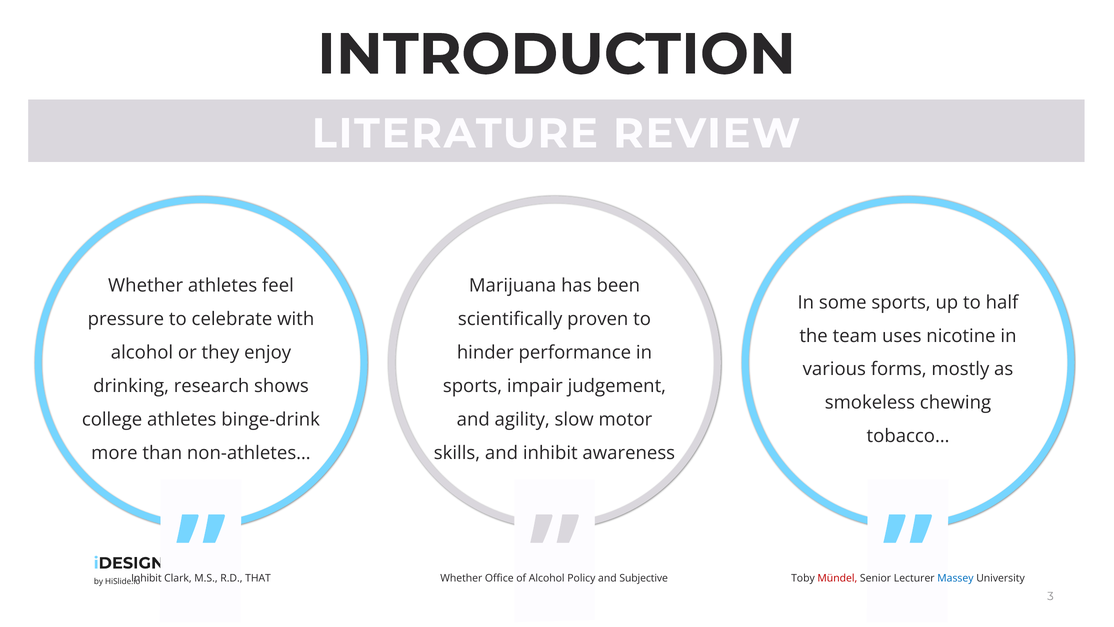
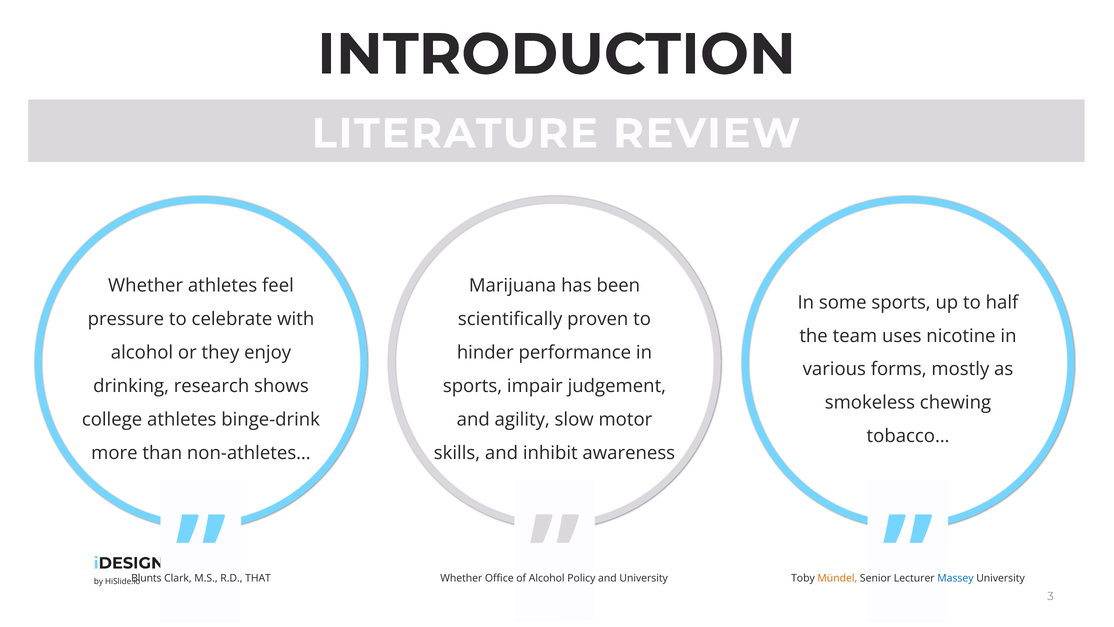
Inhibit: Inhibit -> Blunts (146, 578)
and Subjective: Subjective -> University (644, 578)
Mündel colour: red -> orange (837, 578)
